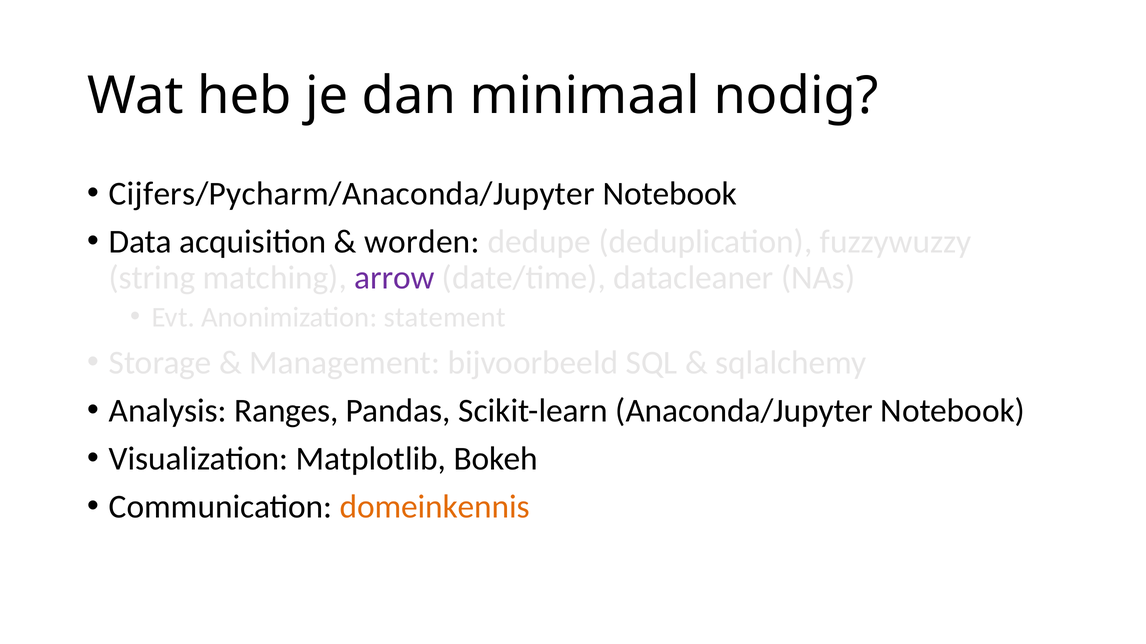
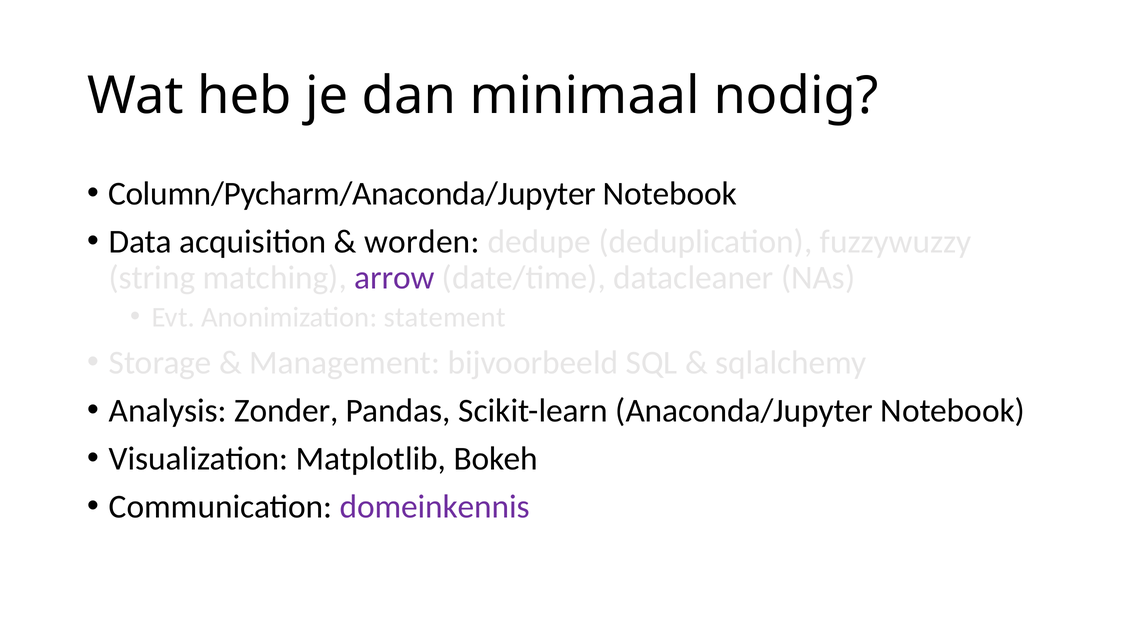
Cijfers/Pycharm/Anaconda/Jupyter: Cijfers/Pycharm/Anaconda/Jupyter -> Column/Pycharm/Anaconda/Jupyter (352, 194)
Ranges: Ranges -> Zonder (286, 411)
domeinkennis colour: orange -> purple (435, 507)
